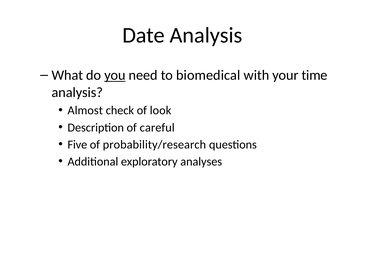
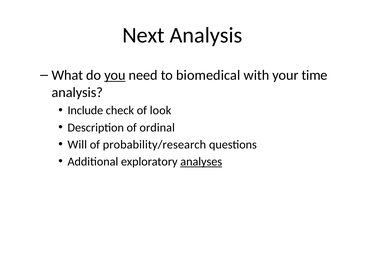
Date: Date -> Next (144, 35)
Almost: Almost -> Include (85, 110)
careful: careful -> ordinal (157, 127)
Five: Five -> Will (77, 144)
analyses underline: none -> present (201, 161)
